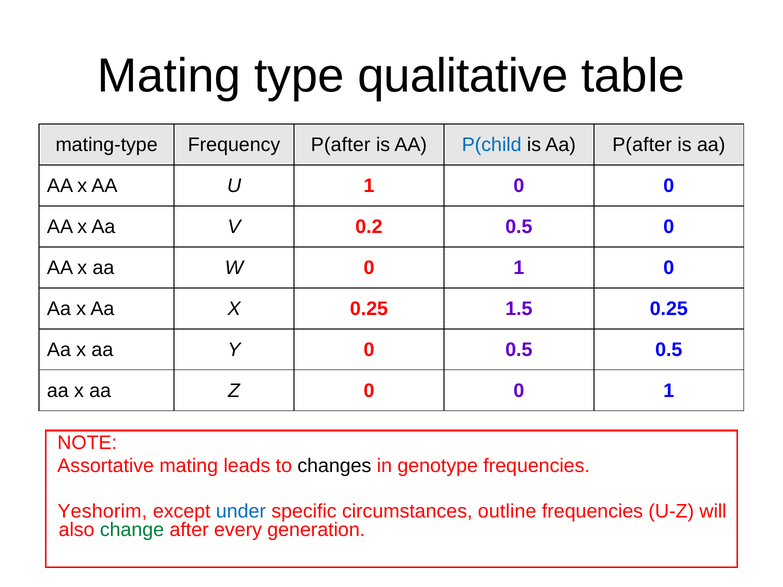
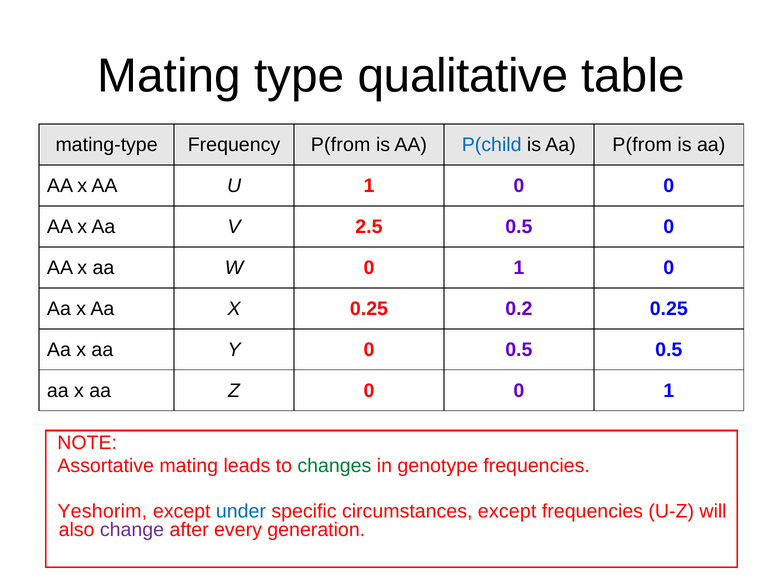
Frequency P(after: P(after -> P(from (341, 145)
Aa P(after: P(after -> P(from (642, 145)
0.2: 0.2 -> 2.5 (369, 227)
1.5: 1.5 -> 0.2 (519, 309)
changes colour: black -> green (334, 466)
circumstances outline: outline -> except (507, 511)
change colour: green -> purple (132, 530)
